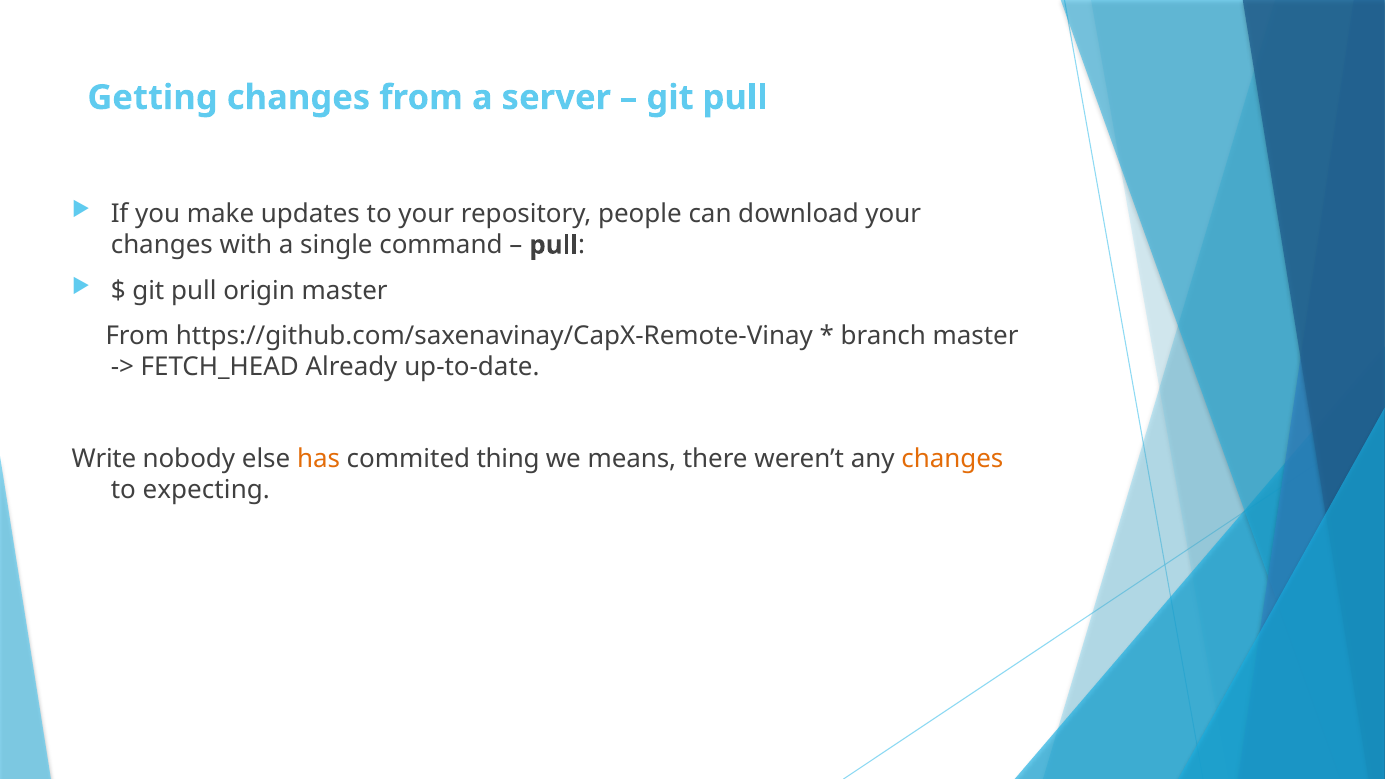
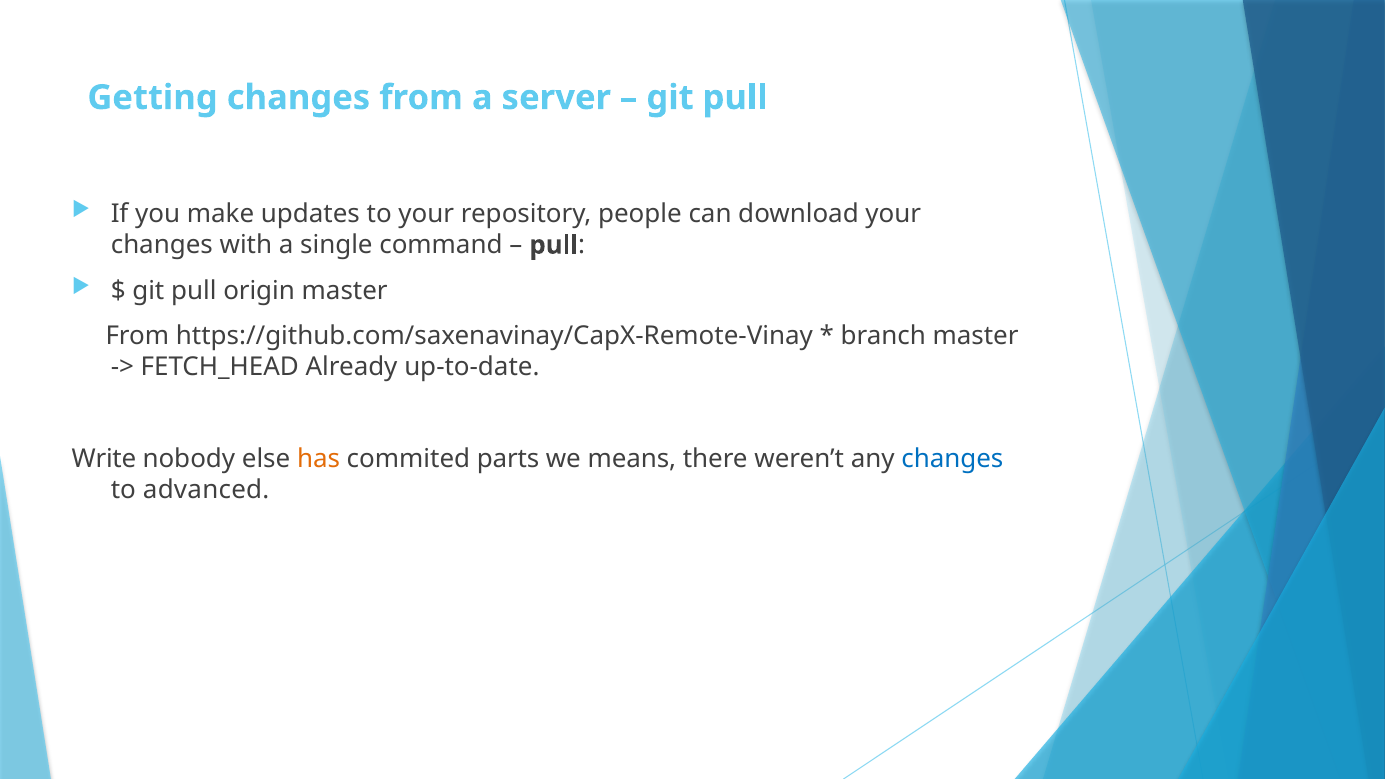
thing: thing -> parts (508, 459)
changes colour: orange -> blue (952, 459)
expecting: expecting -> advanced (206, 490)
